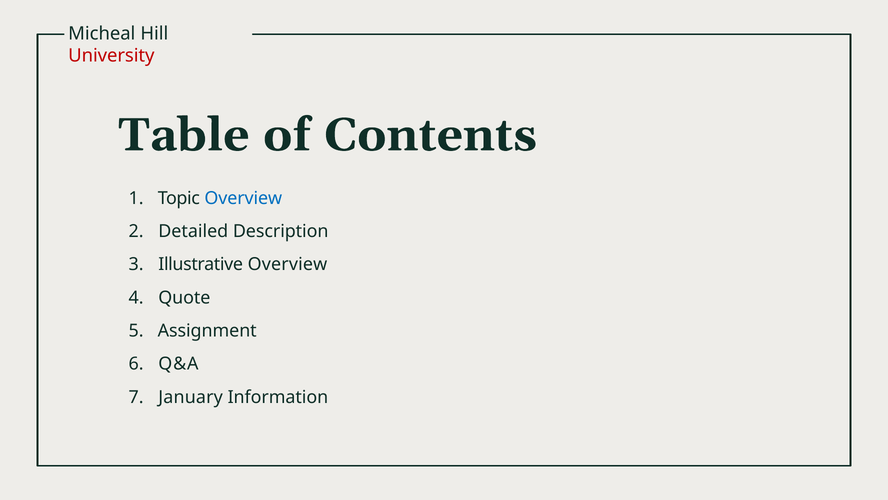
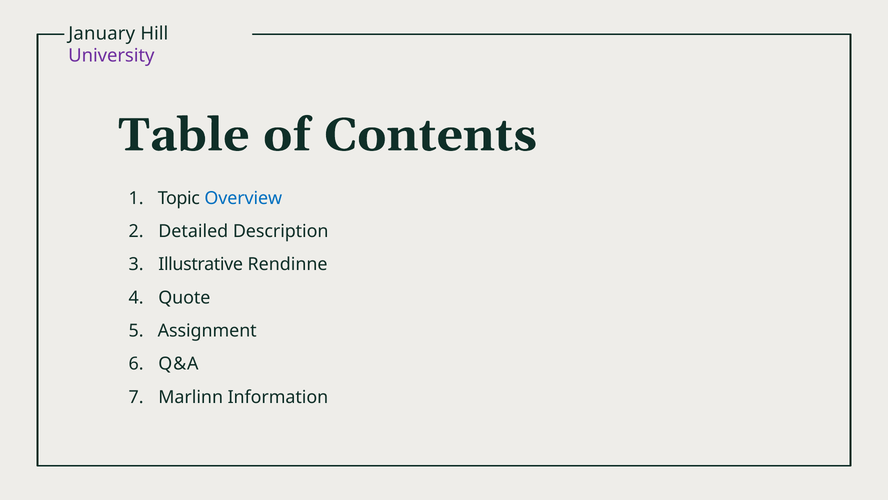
Micheal: Micheal -> January (102, 33)
University colour: red -> purple (111, 56)
Illustrative Overview: Overview -> Rendinne (288, 264)
January: January -> Marlinn (191, 397)
